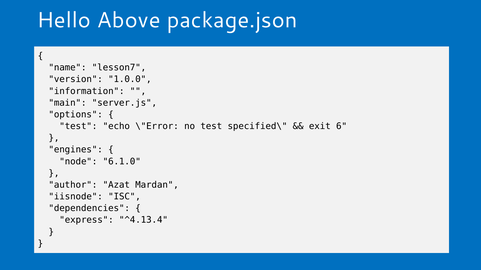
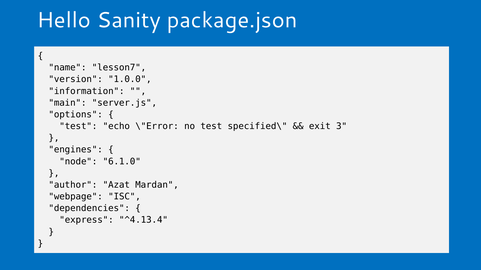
Above: Above -> Sanity (129, 20)
6: 6 -> 3 (342, 126)
iisnode: iisnode -> webpage (76, 197)
